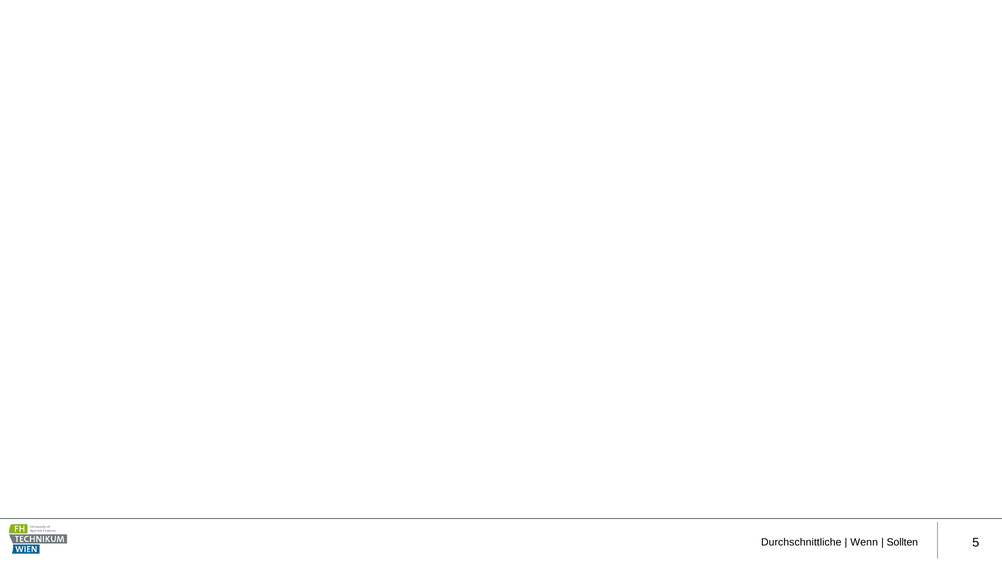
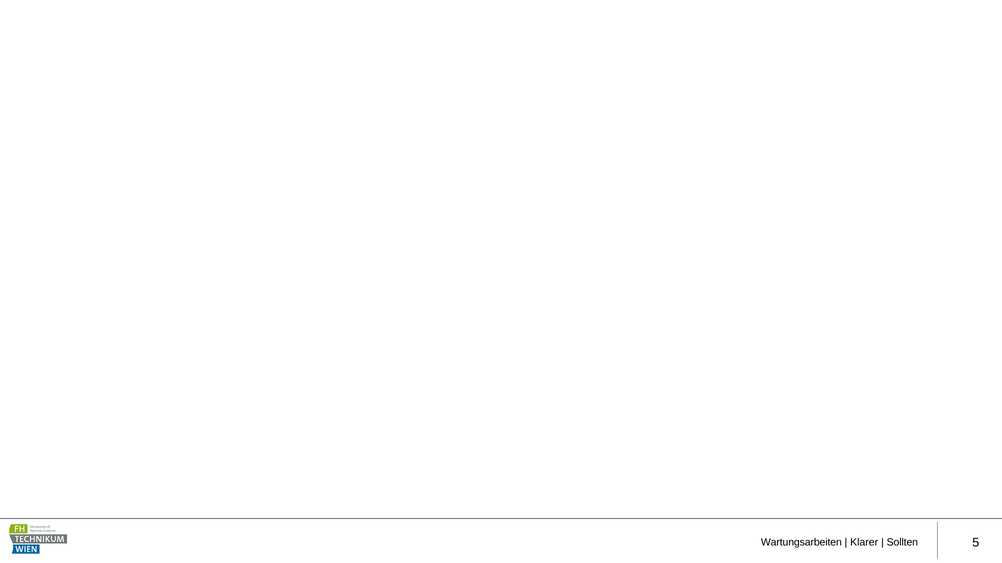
Durchschnittliche: Durchschnittliche -> Wartungsarbeiten (801, 543)
Wenn: Wenn -> Klarer (864, 543)
